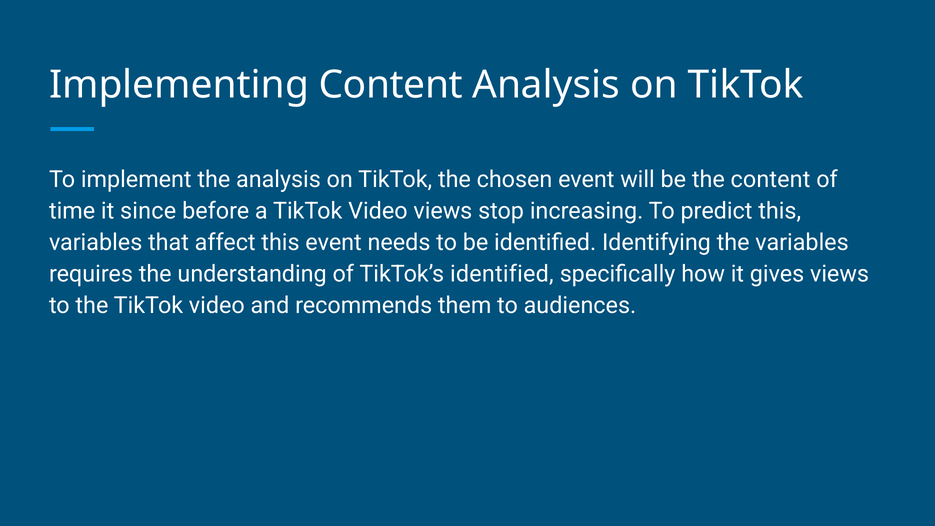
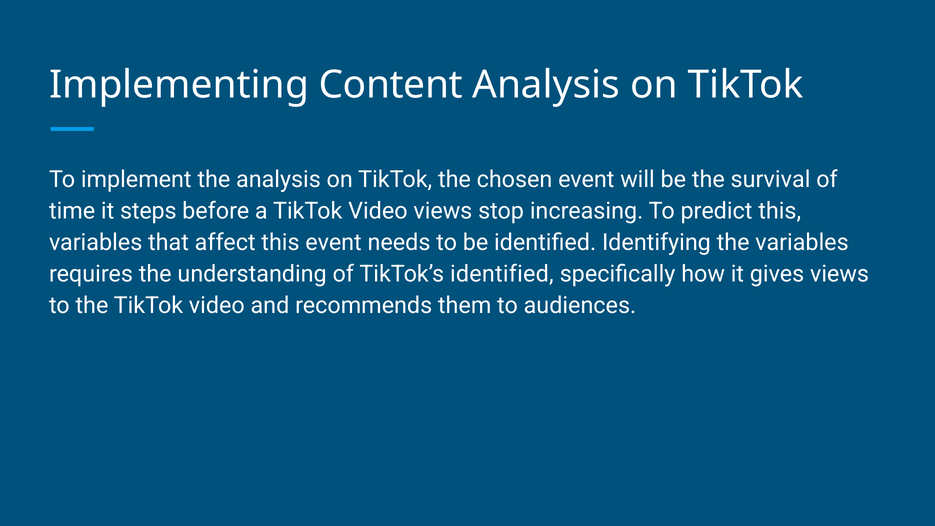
the content: content -> survival (771, 180)
since: since -> steps (148, 211)
